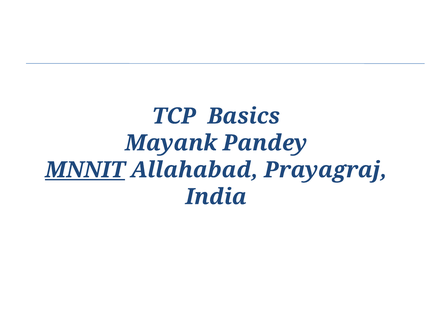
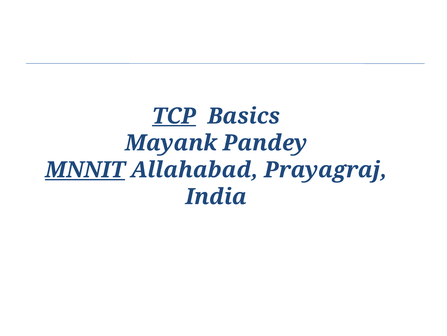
TCP underline: none -> present (174, 116)
